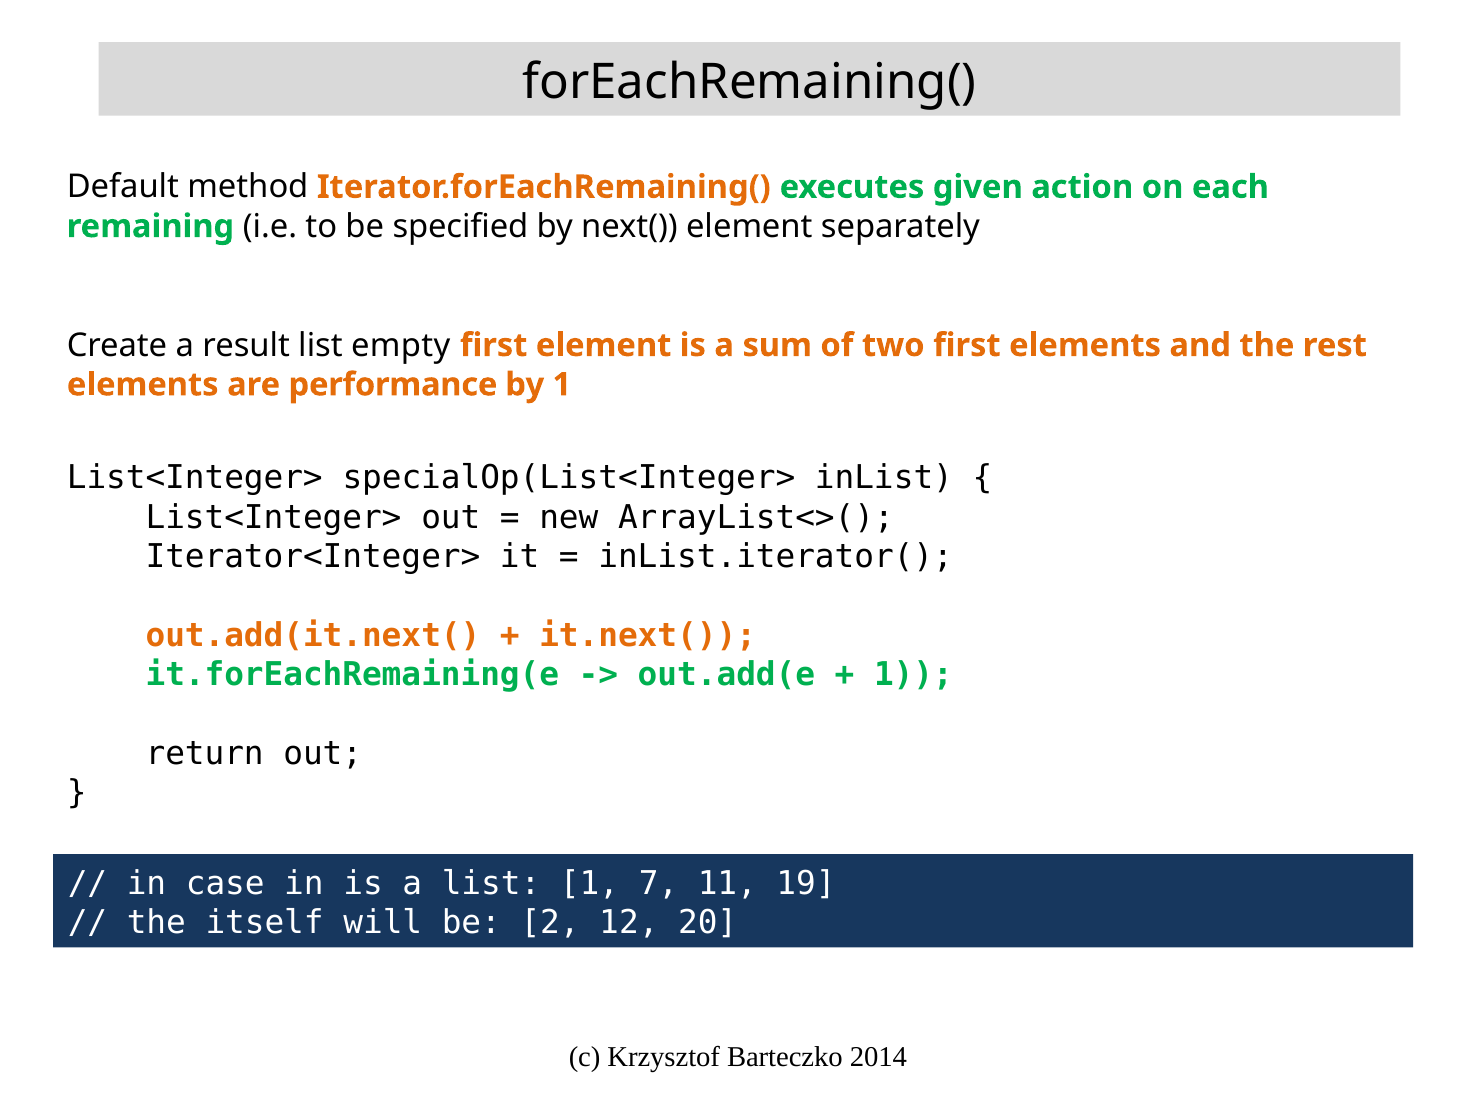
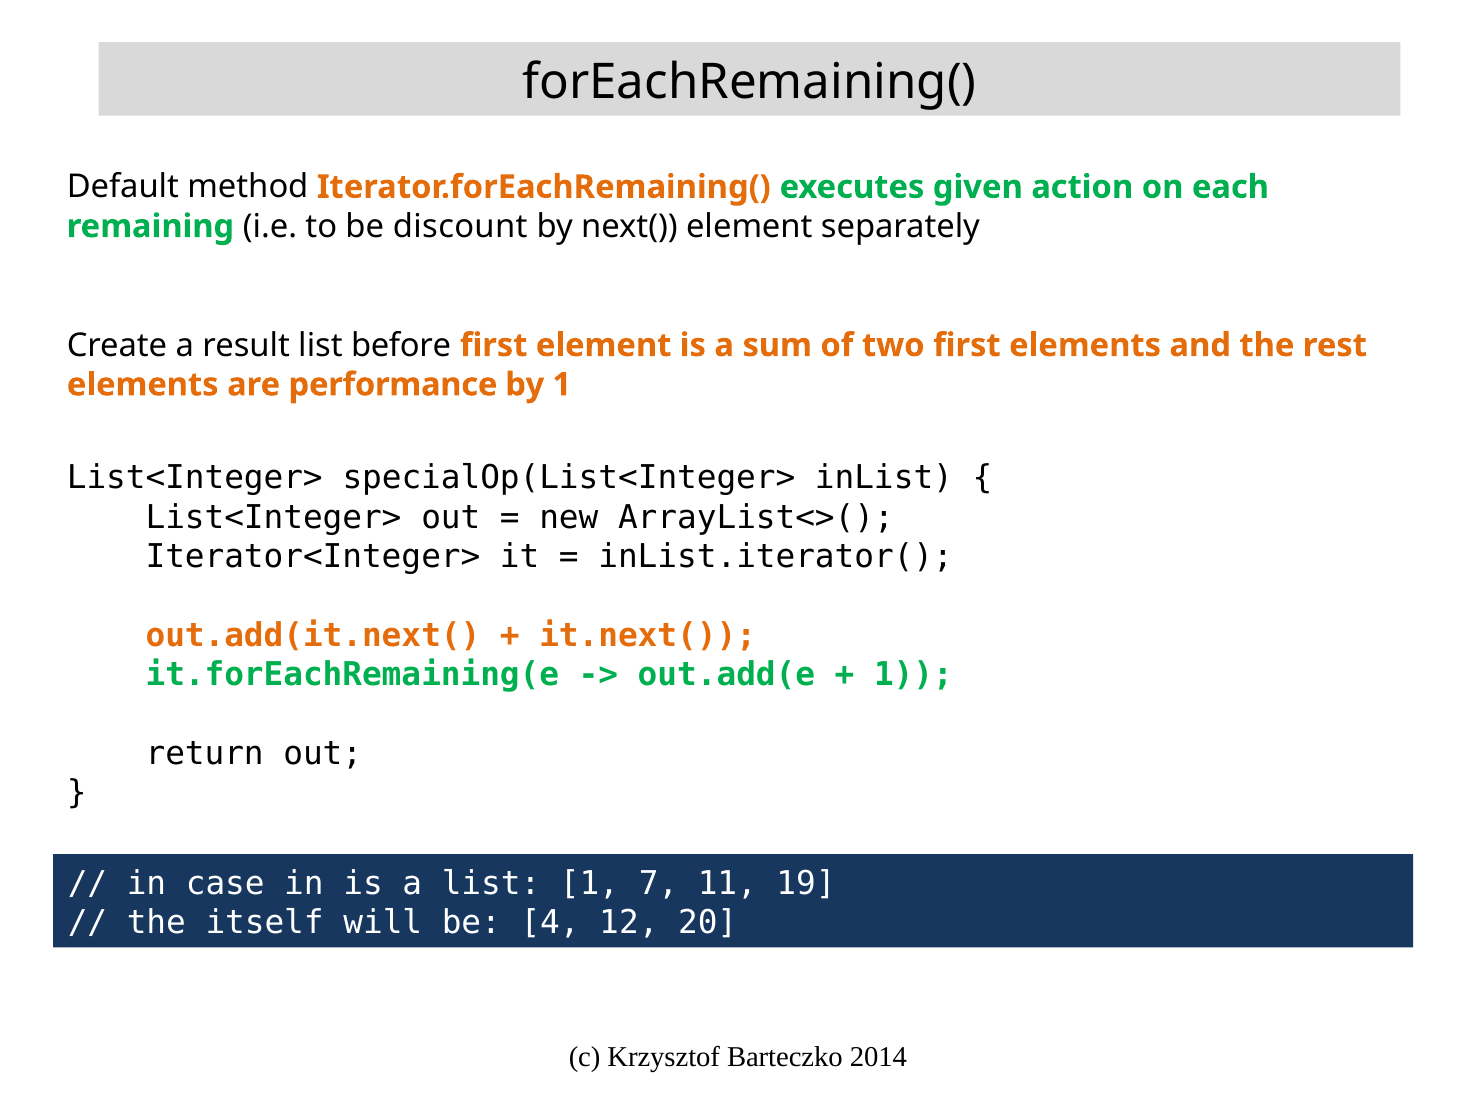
specified: specified -> discount (460, 226)
empty: empty -> before (401, 345)
2: 2 -> 4 (550, 923)
